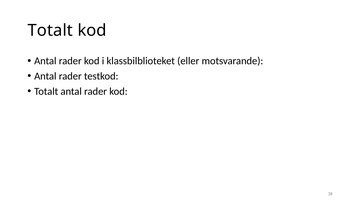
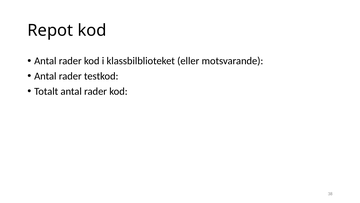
Totalt: Totalt -> Repot (50, 30)
